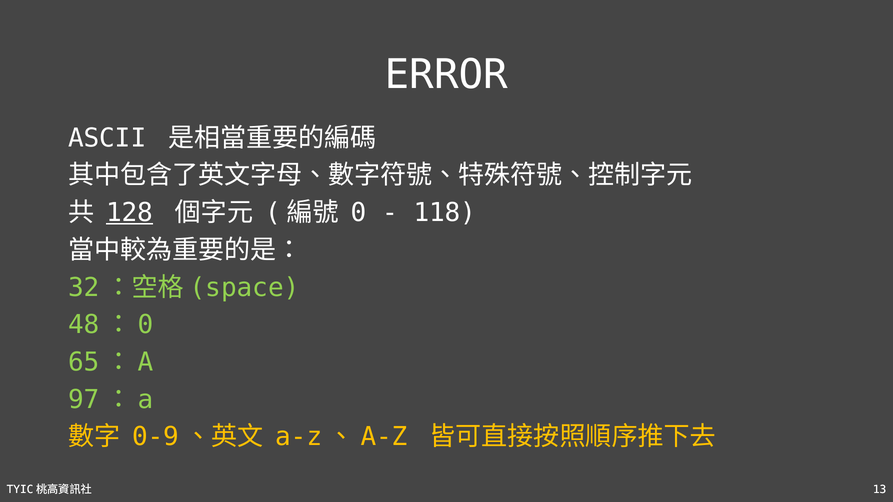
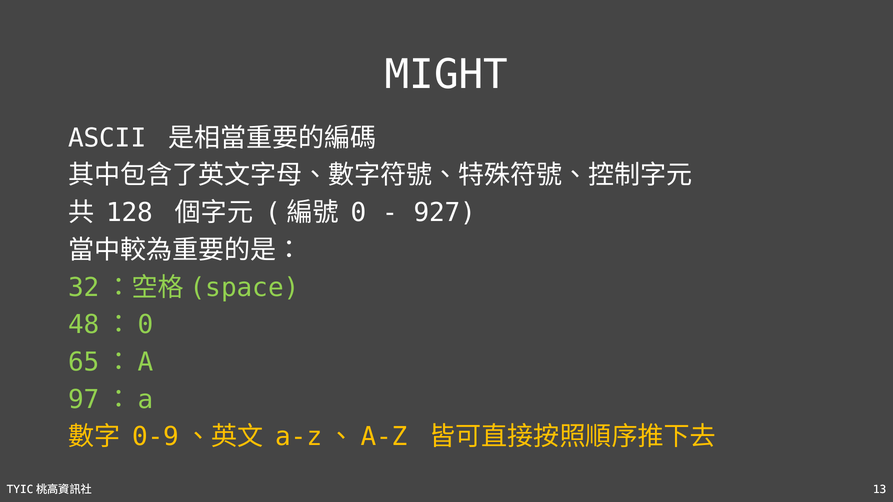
ERROR: ERROR -> MIGHT (446, 75)
128 underline: present -> none (130, 213)
118: 118 -> 927 (445, 213)
